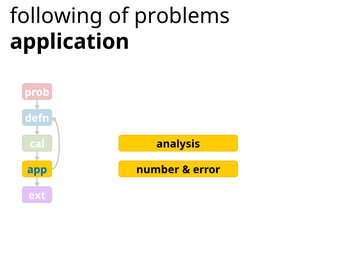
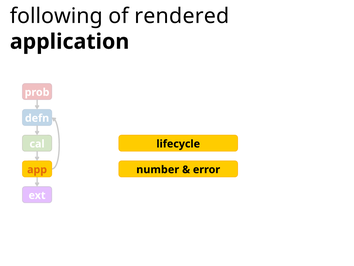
problems: problems -> rendered (182, 16)
analysis: analysis -> lifecycle (178, 144)
app colour: blue -> orange (37, 169)
